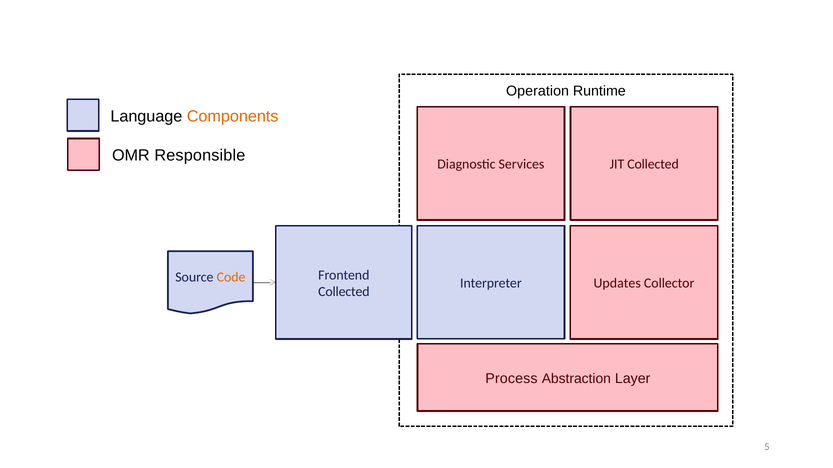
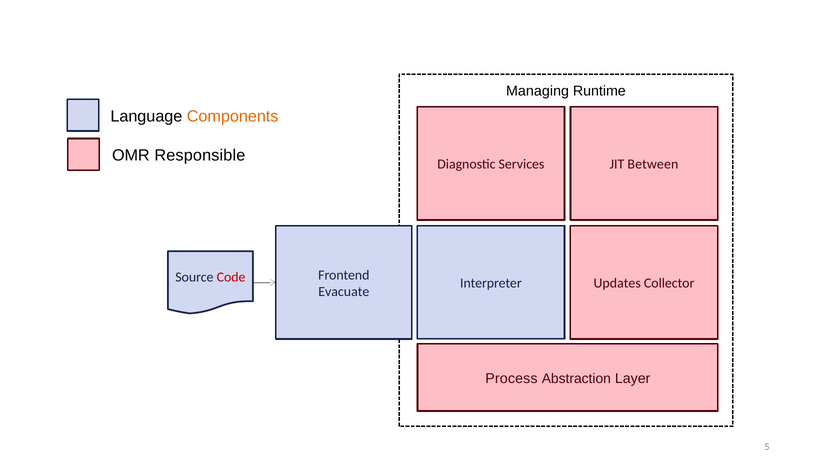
Operation: Operation -> Managing (538, 91)
JIT Collected: Collected -> Between (653, 165)
Code colour: orange -> red (231, 277)
Collected: Collected -> Evacuate (344, 292)
